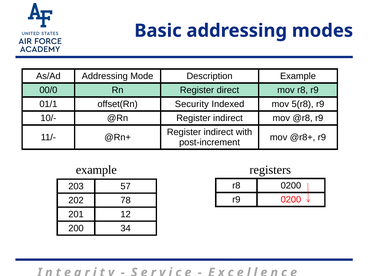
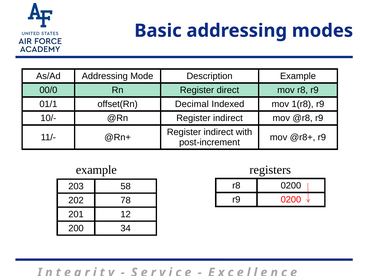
Security: Security -> Decimal (192, 104)
5(r8: 5(r8 -> 1(r8 (303, 104)
57: 57 -> 58 (126, 186)
